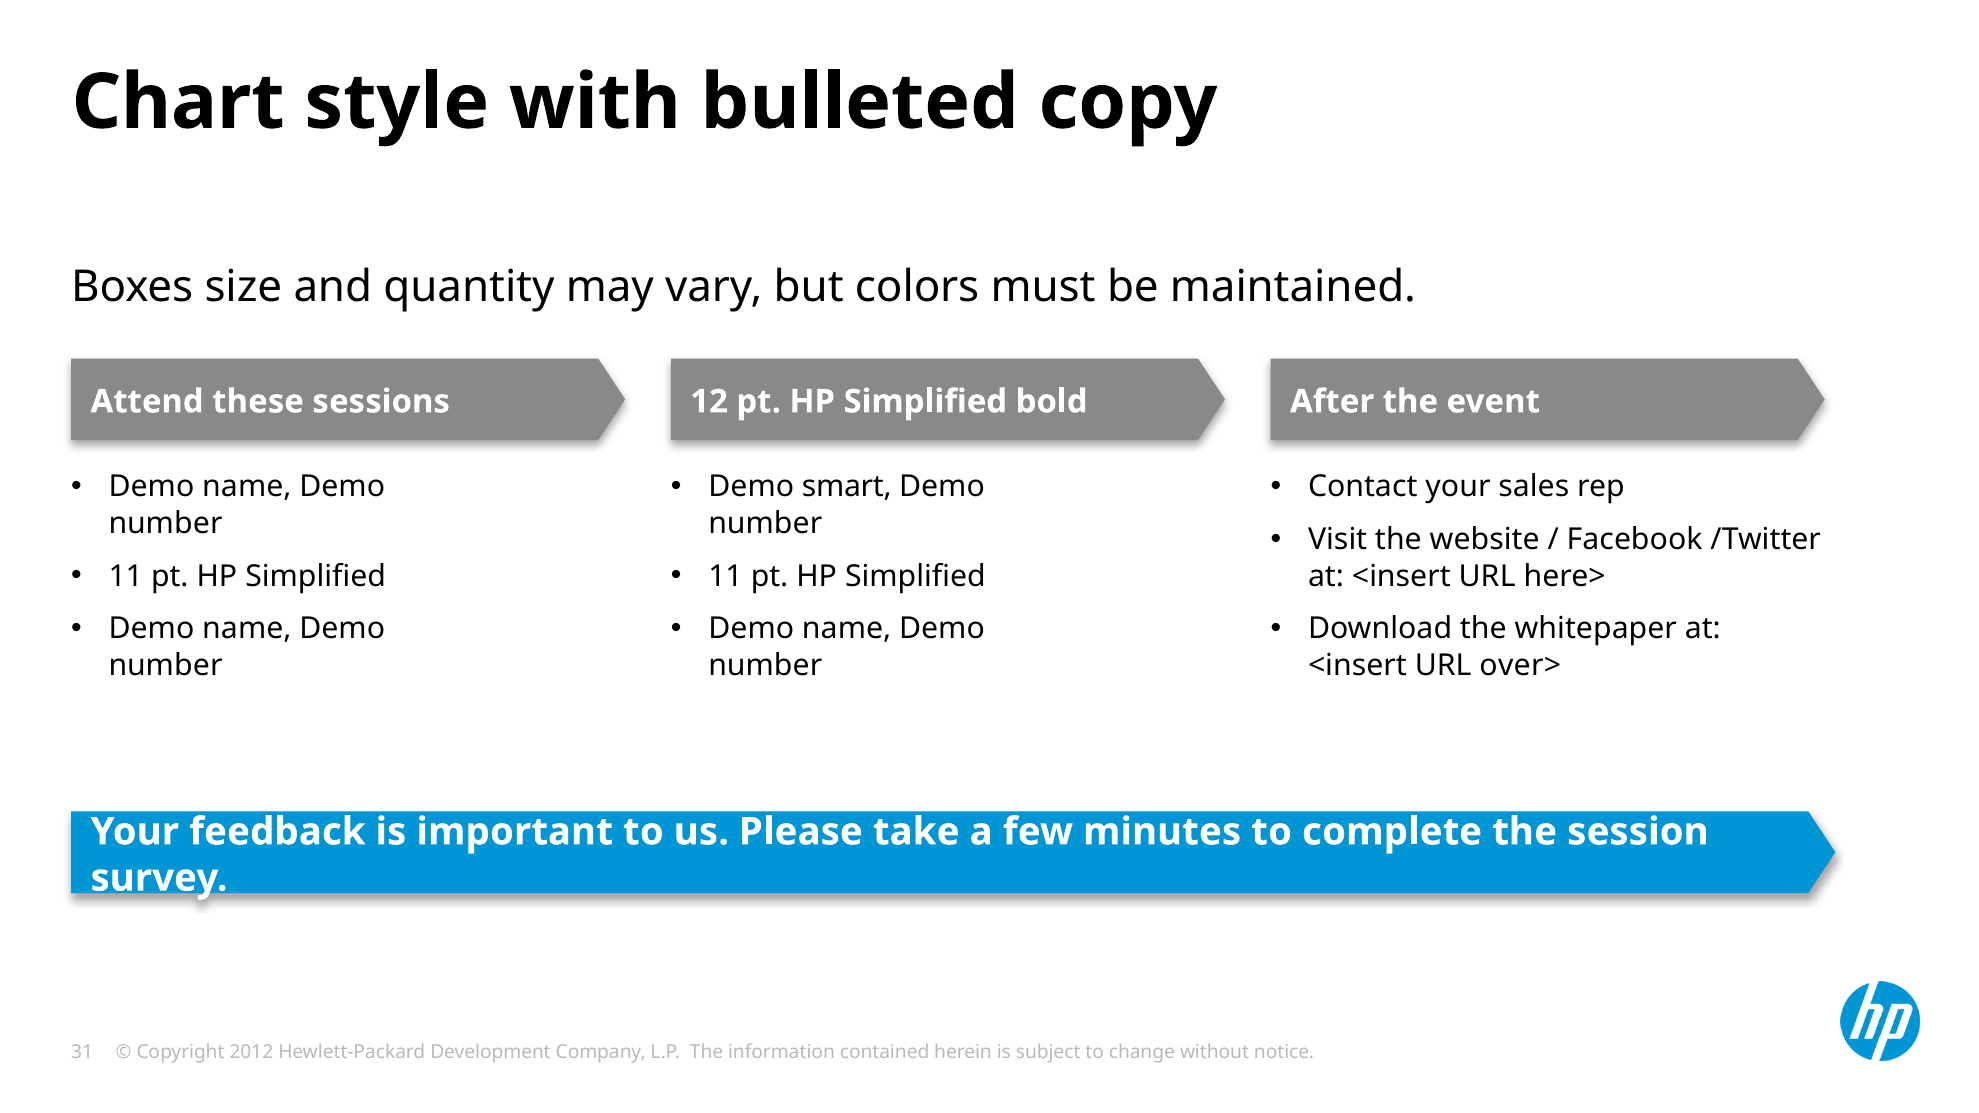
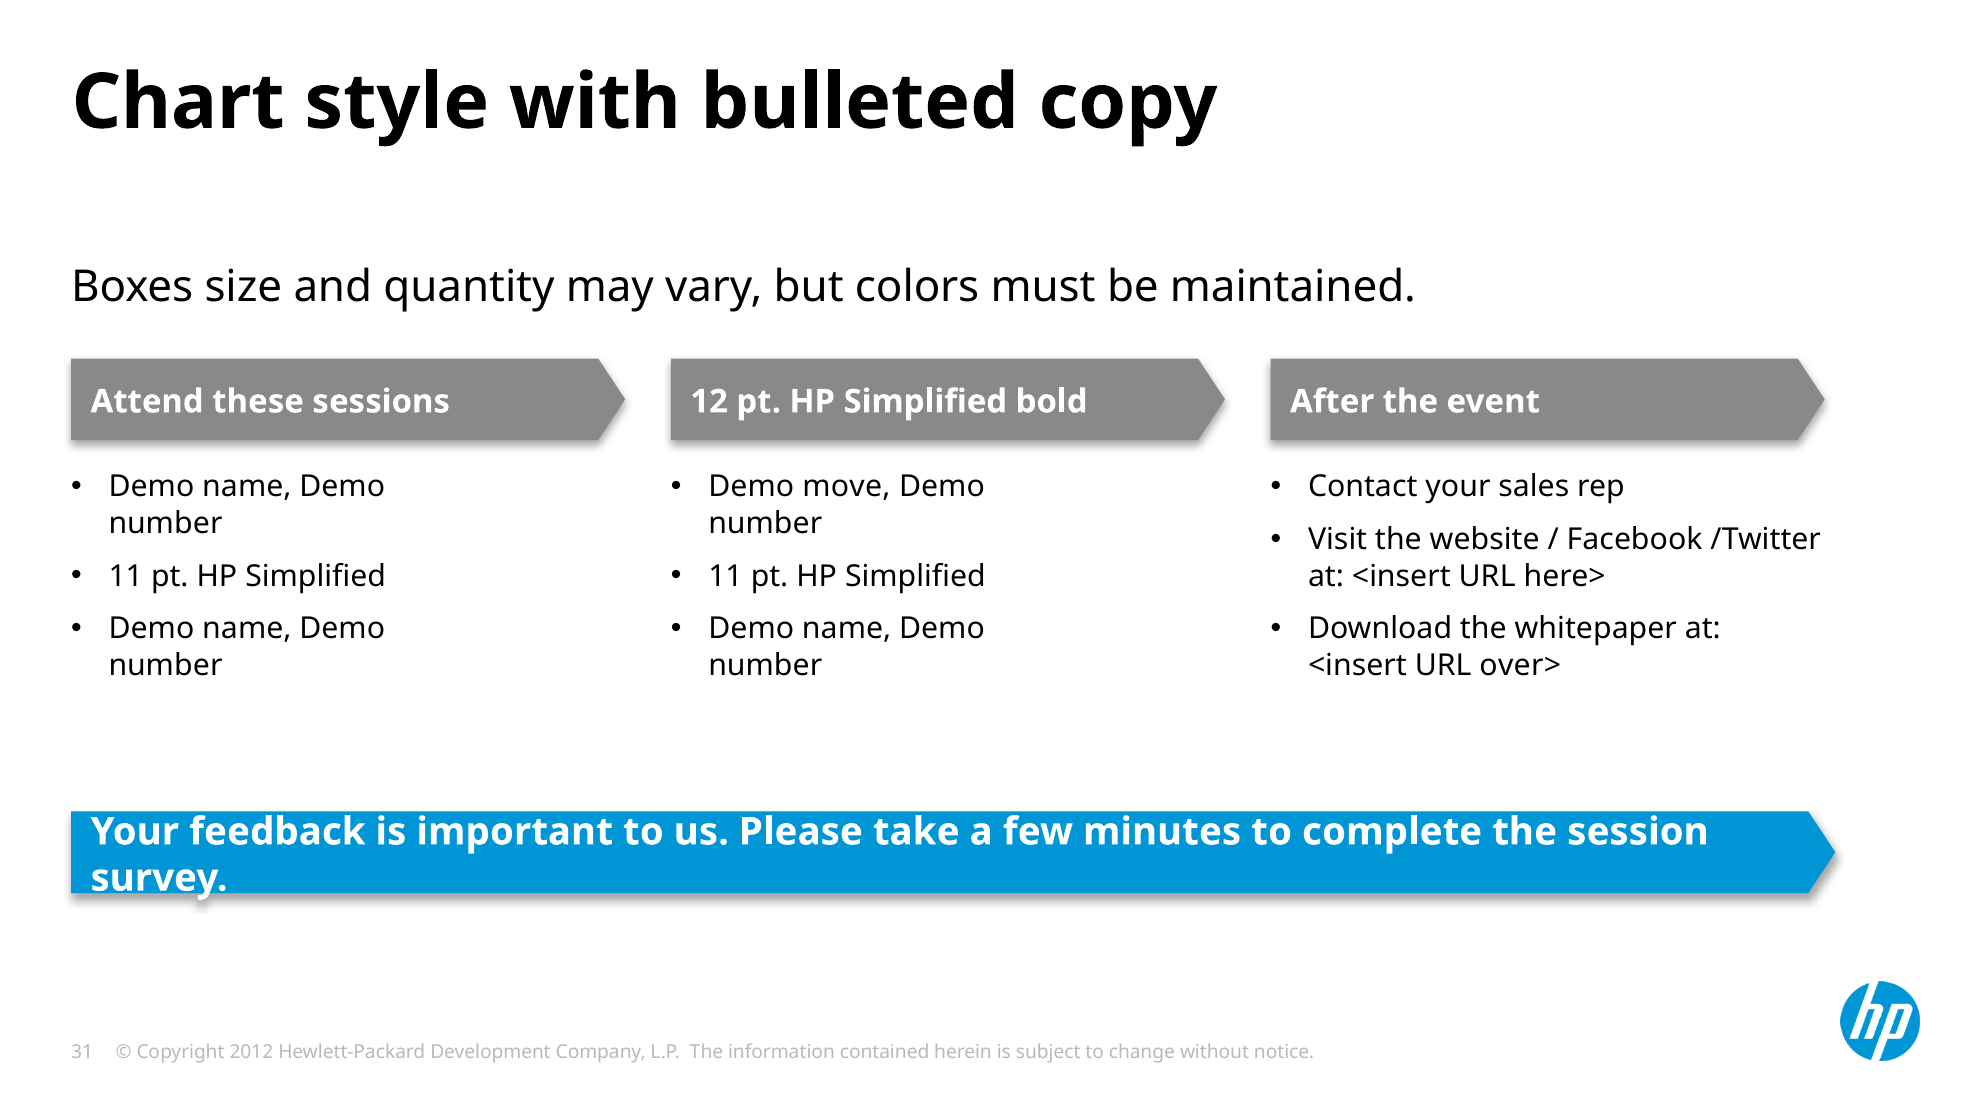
smart: smart -> move (846, 487)
